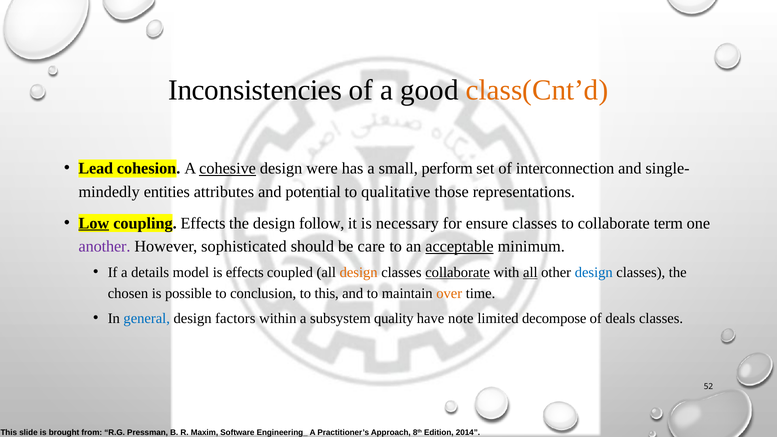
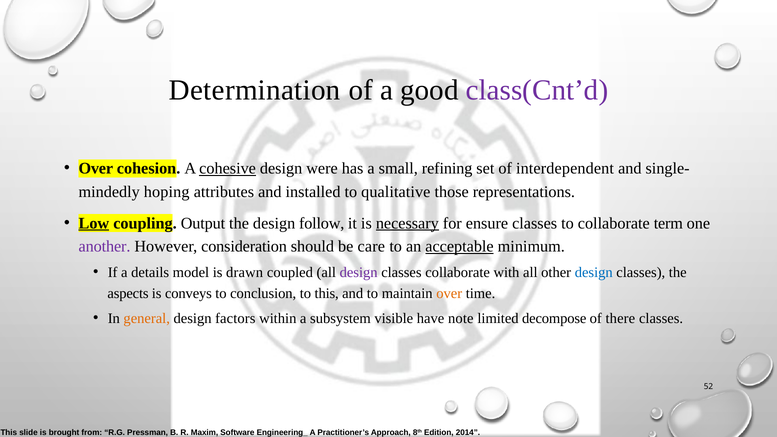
Inconsistencies: Inconsistencies -> Determination (255, 90)
class(Cnt’d colour: orange -> purple (537, 90)
Lead: Lead -> Over (96, 169)
perform: perform -> refining (447, 169)
interconnection: interconnection -> interdependent (565, 169)
entities: entities -> hoping (167, 192)
potential: potential -> installed (313, 192)
coupling Effects: Effects -> Output (203, 223)
necessary underline: none -> present (407, 223)
sophisticated: sophisticated -> consideration (244, 247)
is effects: effects -> drawn (245, 272)
design colour: orange -> purple (359, 272)
collaborate underline: present -> none (458, 272)
all underline: present -> none (530, 272)
chosen: chosen -> aspects (128, 293)
possible: possible -> conveys (188, 293)
general colour: blue -> orange (147, 318)
quality: quality -> visible (394, 318)
deals: deals -> there (620, 318)
